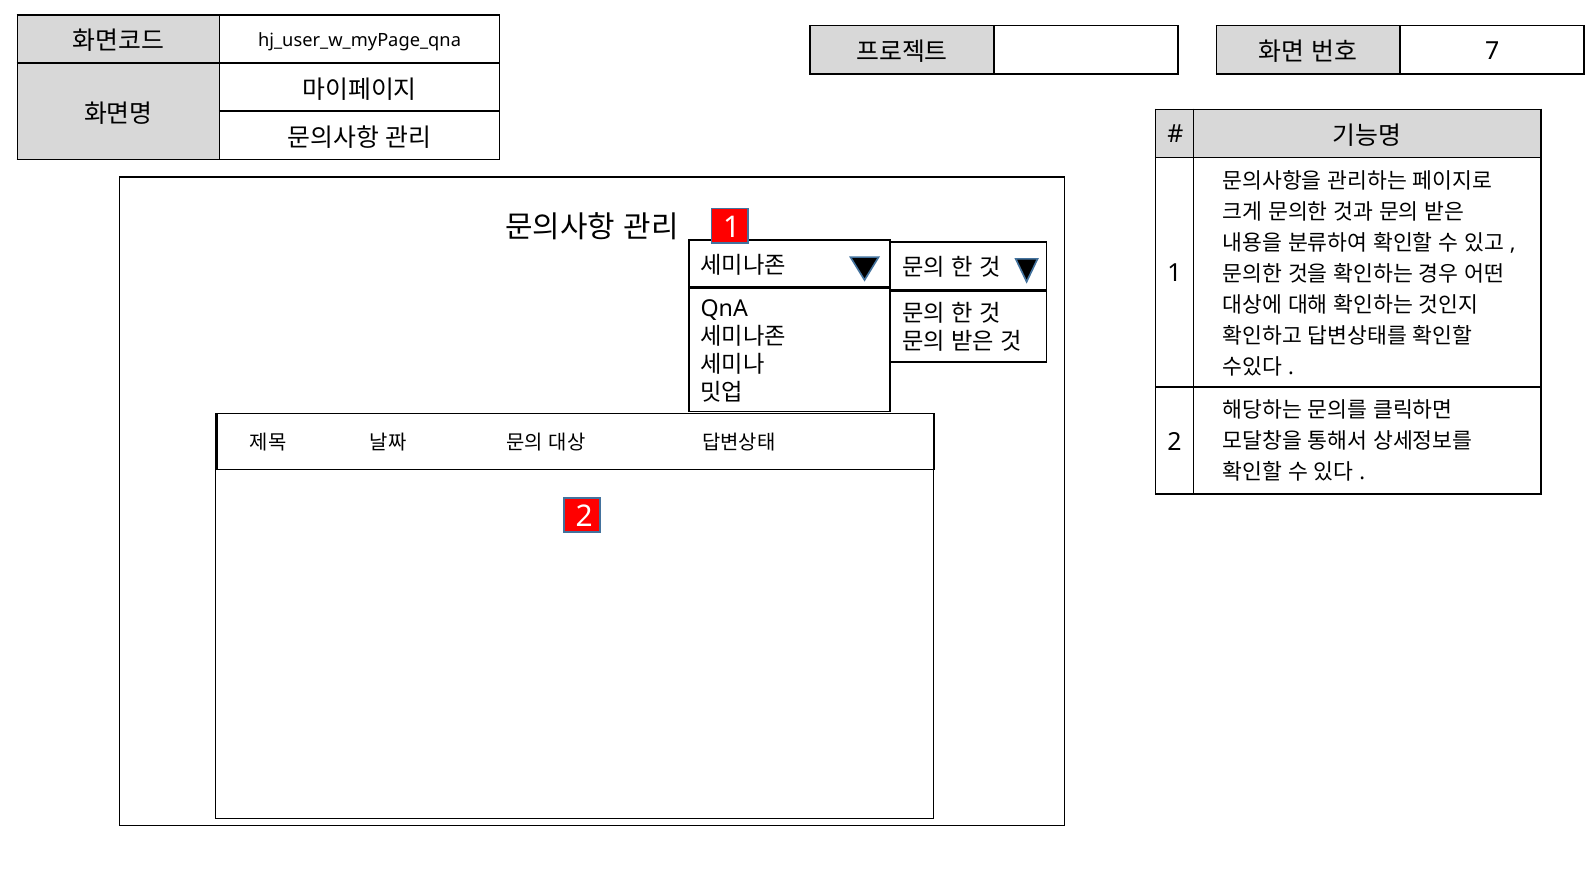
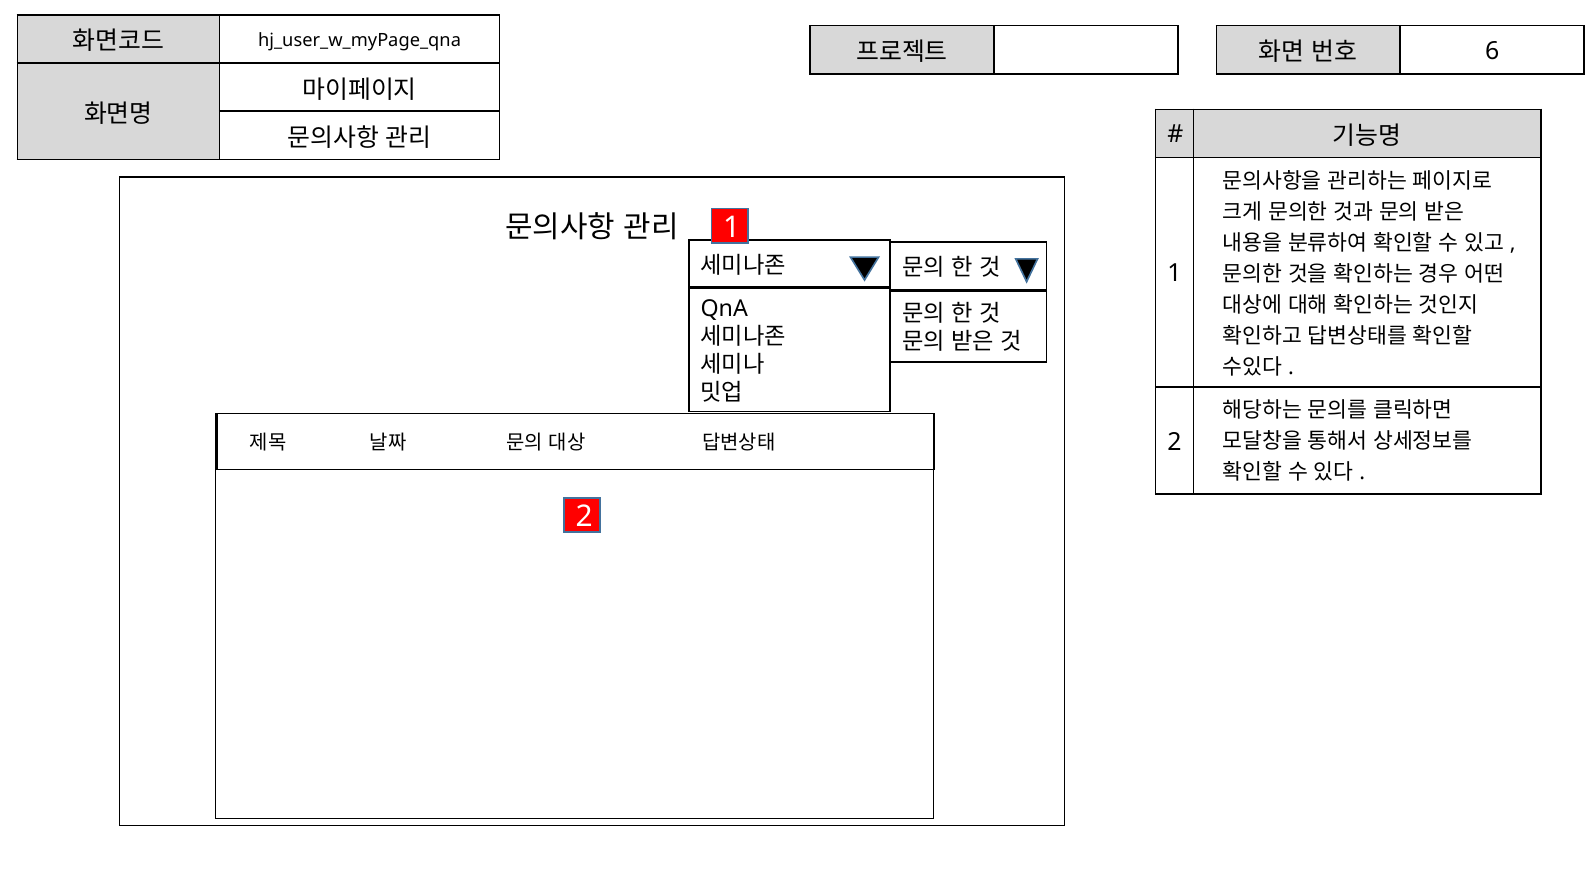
7: 7 -> 6 (1492, 51)
